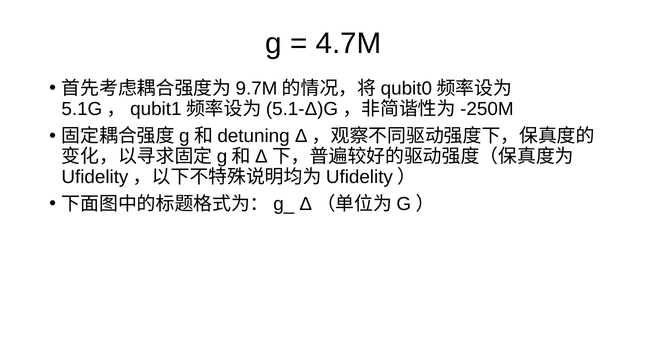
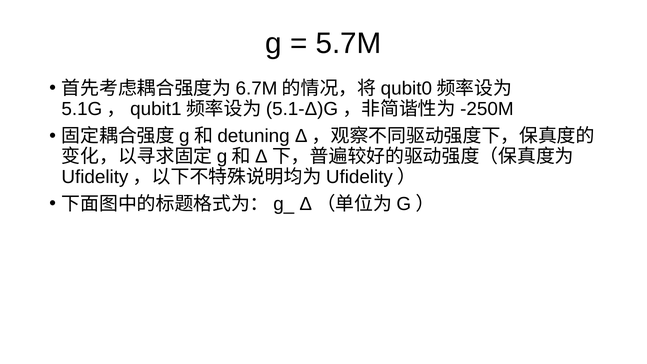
4.7M: 4.7M -> 5.7M (348, 44)
9.7M: 9.7M -> 6.7M (257, 89)
